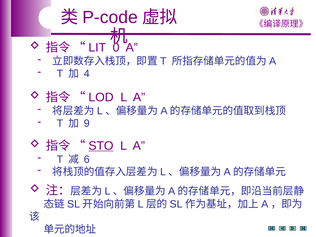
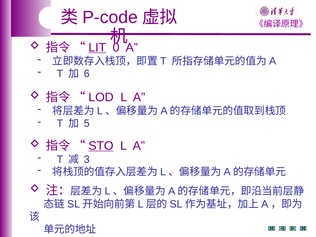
LIT underline: none -> present (97, 47)
4: 4 -> 6 (87, 74)
9: 9 -> 5 (87, 124)
6: 6 -> 3 (87, 159)
